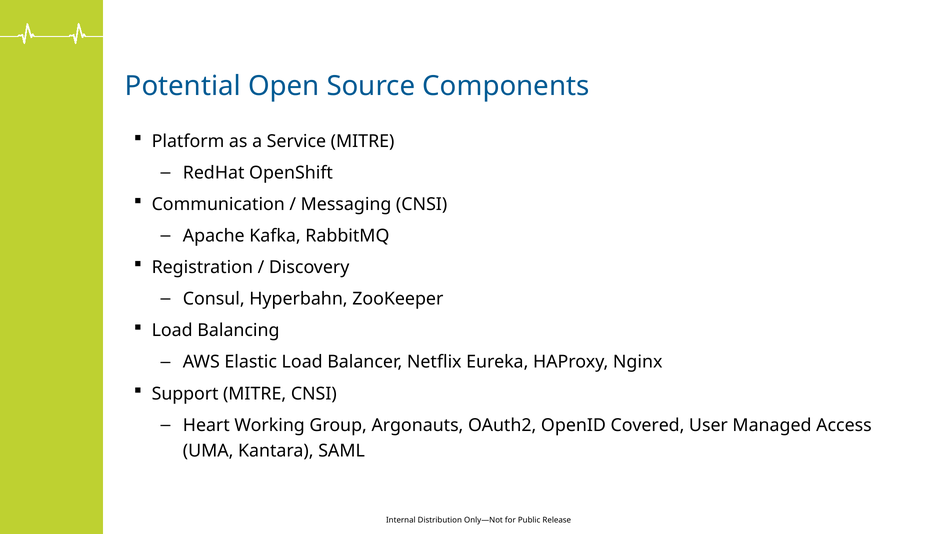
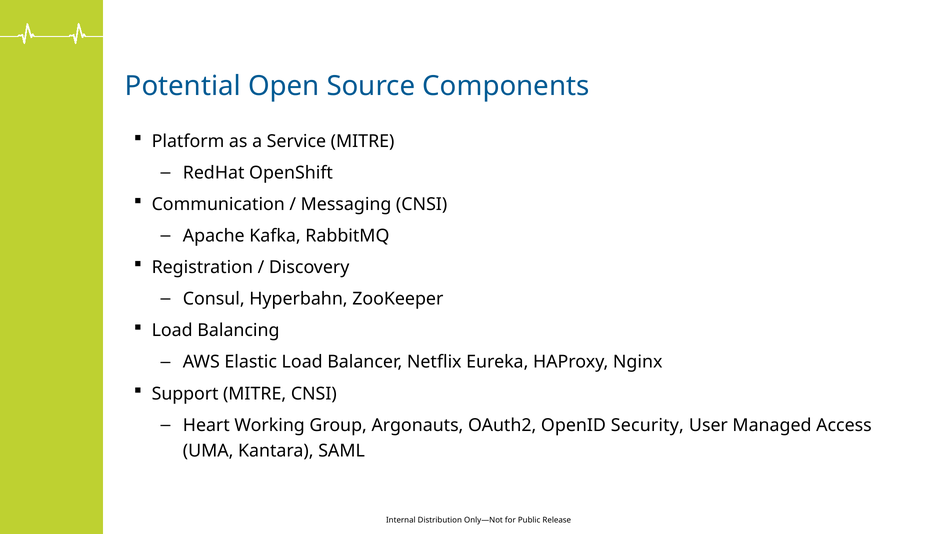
Covered: Covered -> Security (647, 426)
